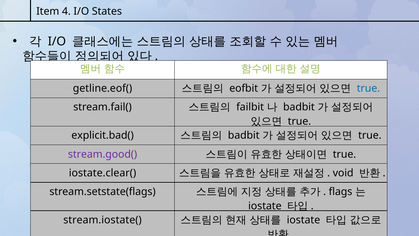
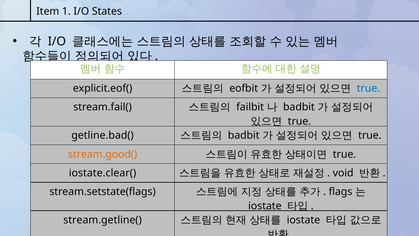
4: 4 -> 1 (66, 11)
getline.eof(: getline.eof( -> explicit.eof( (103, 88)
explicit.bad(: explicit.bad( -> getline.bad( (103, 135)
stream.good( colour: purple -> orange (103, 154)
stream.iostate(: stream.iostate( -> stream.getline( (103, 220)
